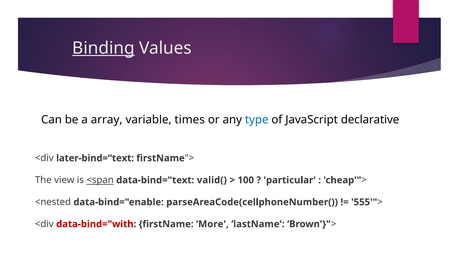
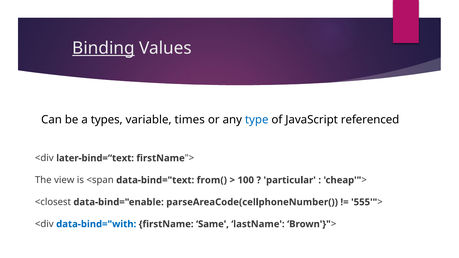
array: array -> types (107, 120)
declarative: declarative -> referenced (370, 120)
<span underline: present -> none (100, 180)
valid(: valid( -> from( (212, 180)
<nested: <nested -> <closest (53, 202)
data-bind="with colour: red -> blue (96, 224)
More: More -> Same (212, 224)
